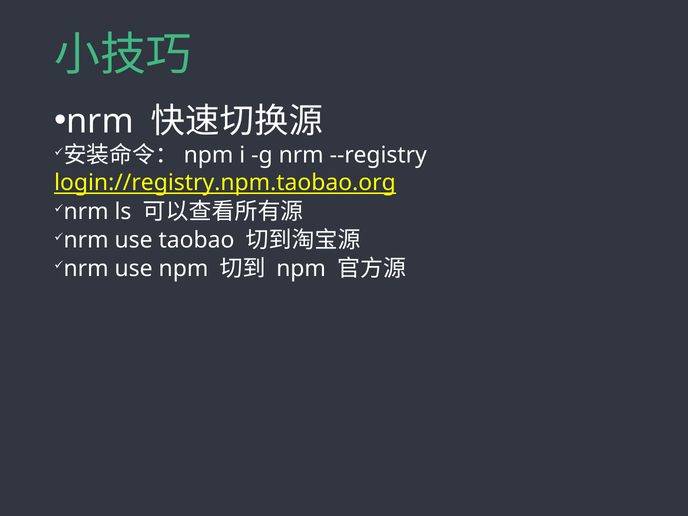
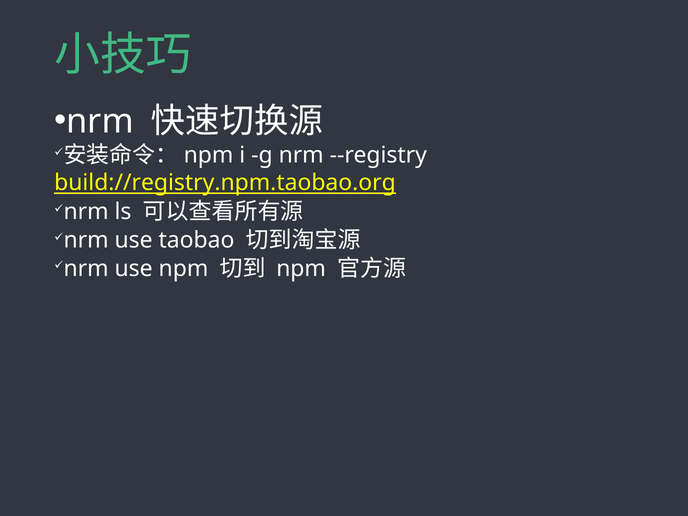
login://registry.npm.taobao.org: login://registry.npm.taobao.org -> build://registry.npm.taobao.org (225, 183)
